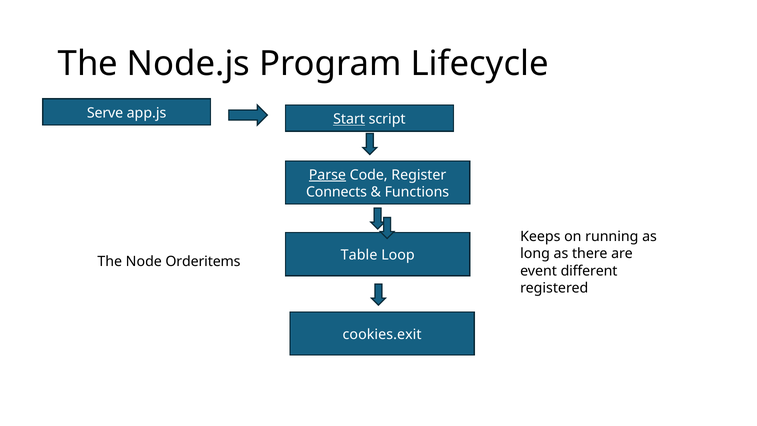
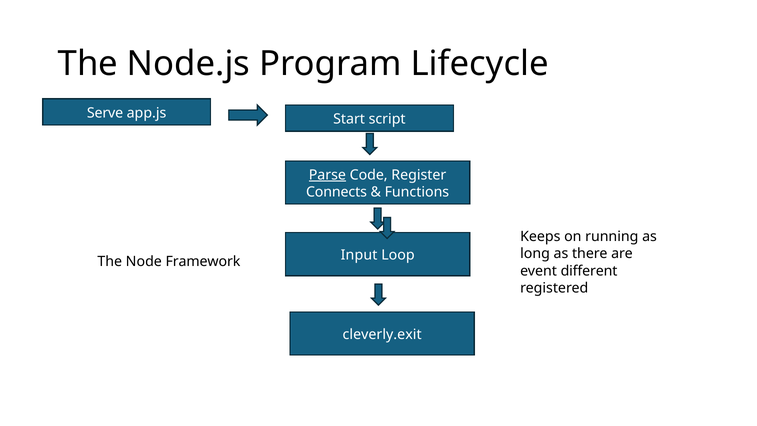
Start underline: present -> none (349, 119)
Table: Table -> Input (359, 255)
Orderitems: Orderitems -> Framework (203, 262)
cookies.exit: cookies.exit -> cleverly.exit (382, 334)
